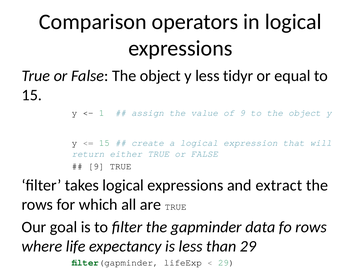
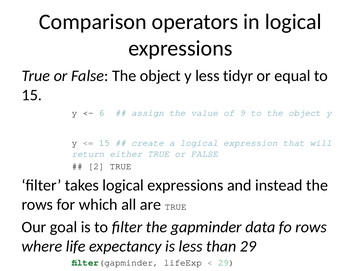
1: 1 -> 6 (102, 113)
9: 9 -> 2 (96, 166)
extract: extract -> instead (279, 185)
